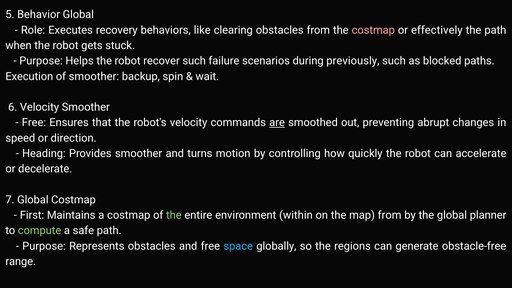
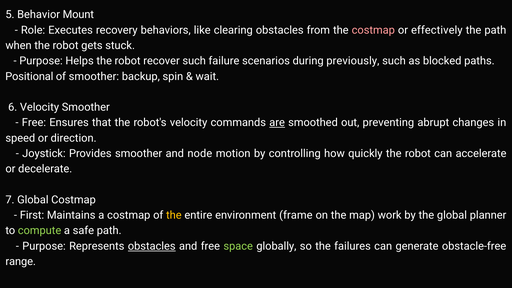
Behavior Global: Global -> Mount (78, 15)
Execution: Execution -> Positional (29, 76)
Heading: Heading -> Joystick (44, 154)
turns: turns -> node (200, 154)
the colour: light green -> yellow (174, 215)
within: within -> frame (296, 215)
map from: from -> work (390, 215)
obstacles underline: none -> present (152, 246)
space colour: light blue -> light green (238, 246)
regions: regions -> failures (353, 246)
